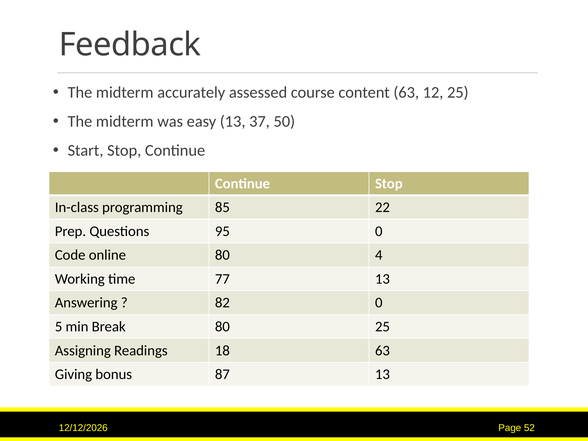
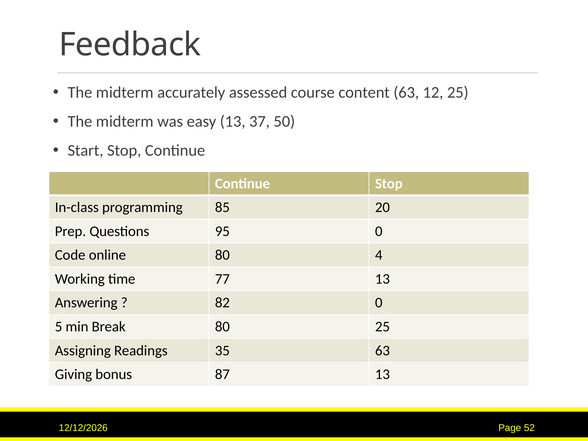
22: 22 -> 20 (382, 207)
18: 18 -> 35 (222, 350)
